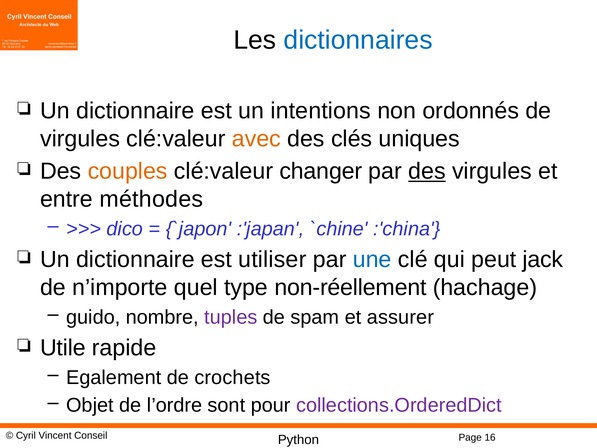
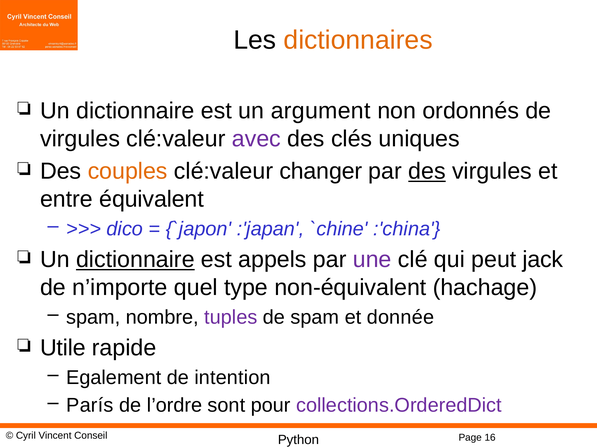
dictionnaires colour: blue -> orange (358, 40)
intentions: intentions -> argument (321, 111)
avec colour: orange -> purple (256, 139)
méthodes: méthodes -> équivalent (152, 199)
dictionnaire underline: none -> present (135, 259)
utiliser: utiliser -> appels (272, 259)
une colour: blue -> purple (372, 259)
non-réellement: non-réellement -> non-équivalent (350, 287)
guido: guido -> spam (93, 317)
assurer: assurer -> donnée (400, 317)
crochets: crochets -> intention (233, 377)
Objet: Objet -> París (90, 405)
